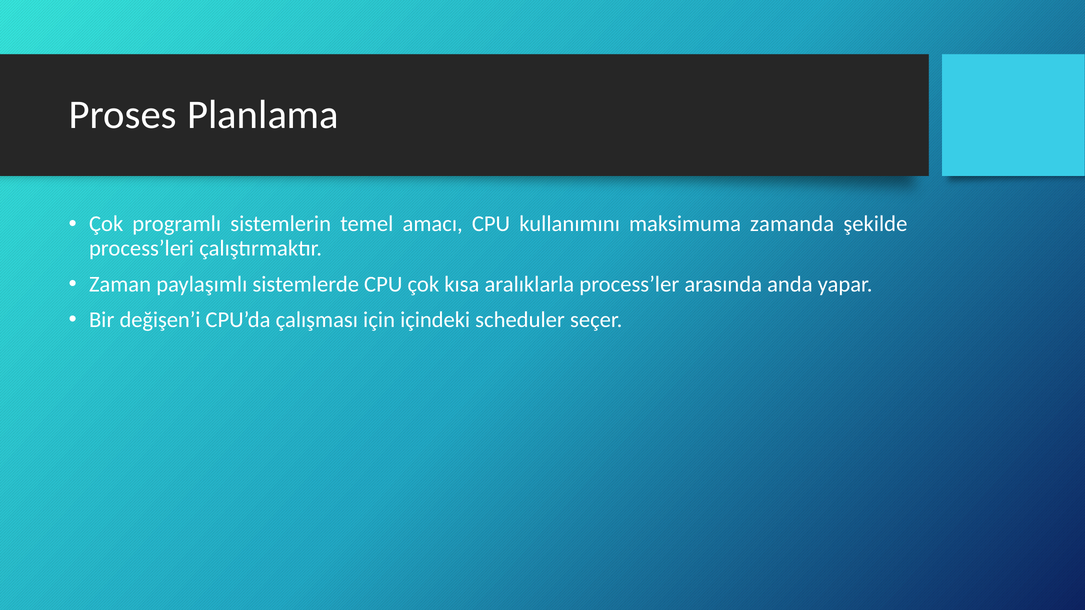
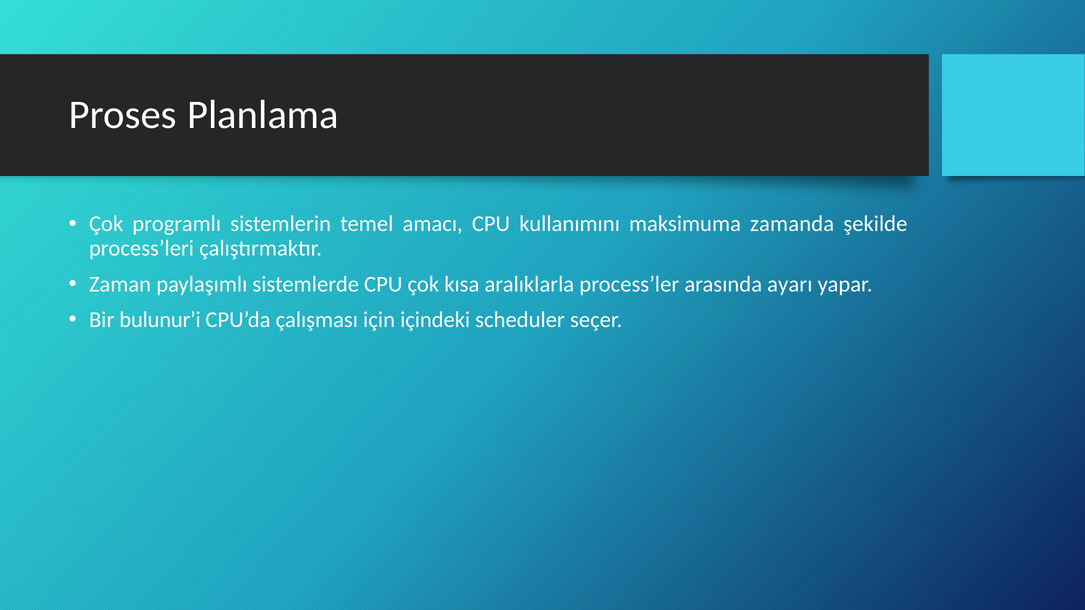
anda: anda -> ayarı (790, 284)
değişen’i: değişen’i -> bulunur’i (160, 320)
